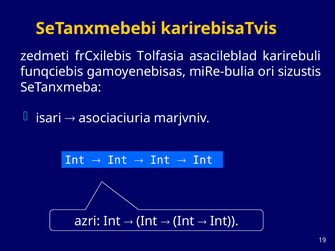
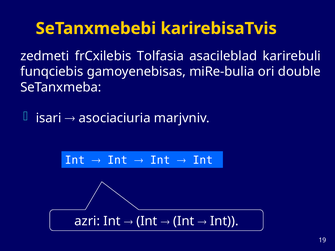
sizustis: sizustis -> double (299, 72)
